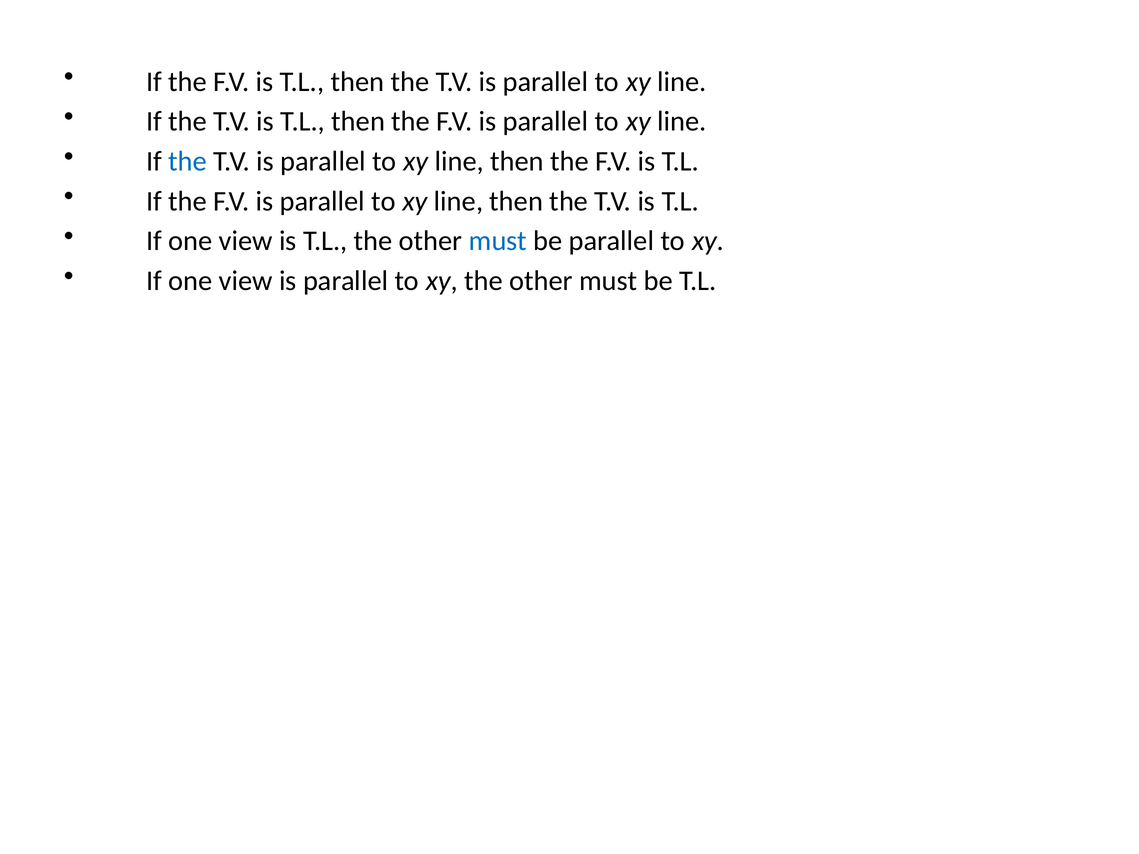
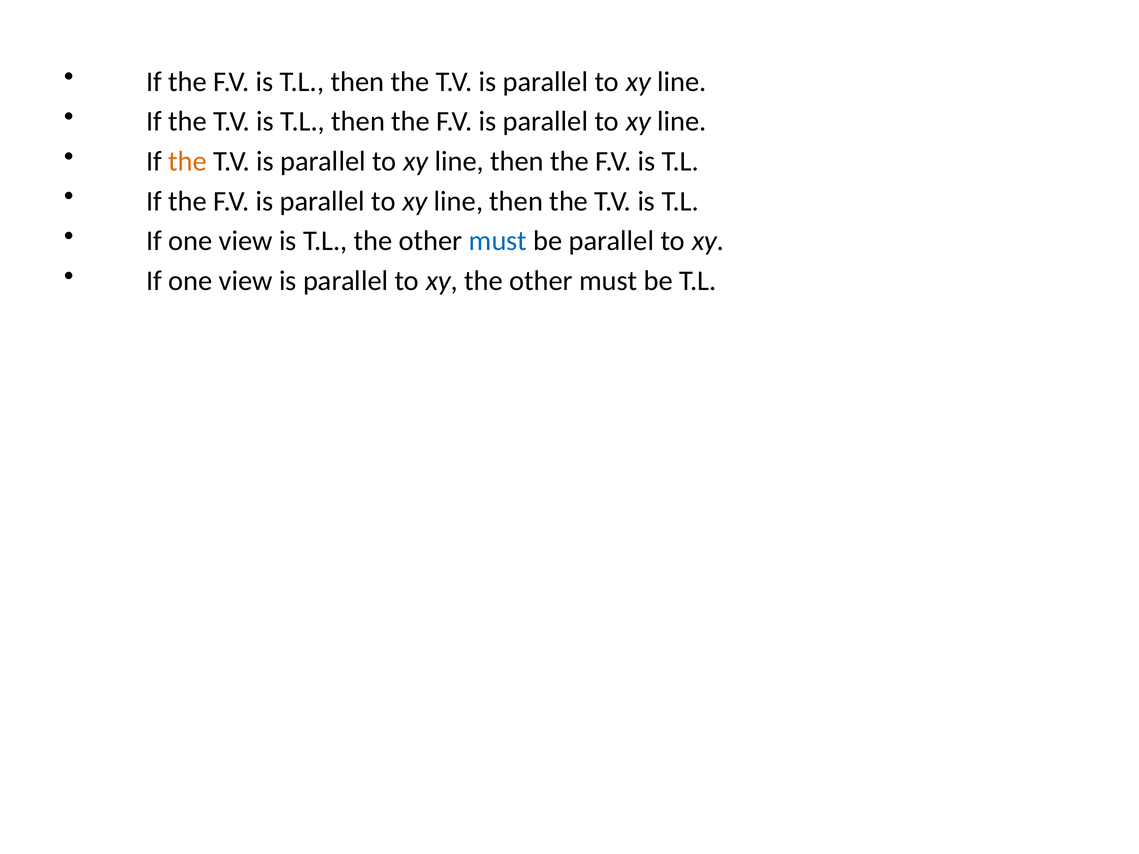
the colour: blue -> orange (188, 161)
